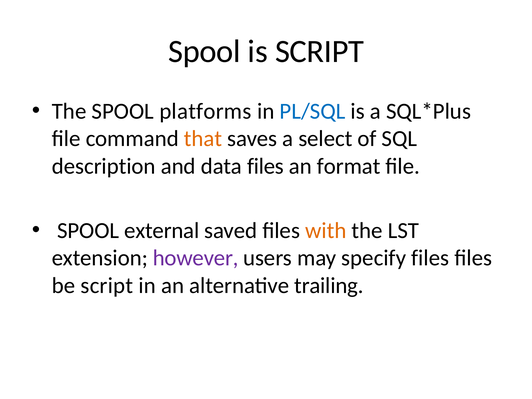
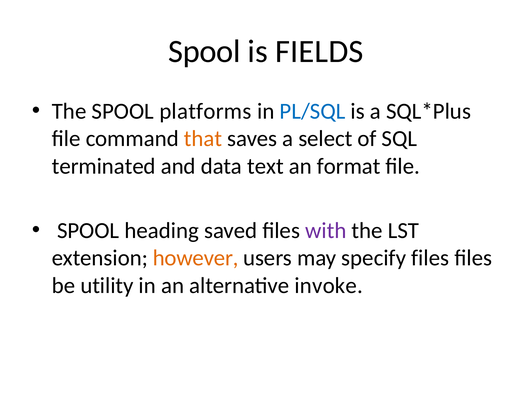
is SCRIPT: SCRIPT -> FIELDS (319, 51)
description: description -> terminated (104, 166)
data files: files -> text (265, 166)
external: external -> heading (162, 231)
with colour: orange -> purple (326, 231)
however colour: purple -> orange (196, 258)
be script: script -> utility (107, 286)
trailing: trailing -> invoke (329, 286)
